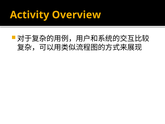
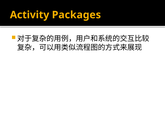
Overview: Overview -> Packages (76, 15)
